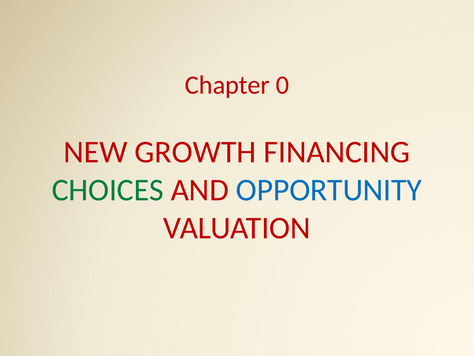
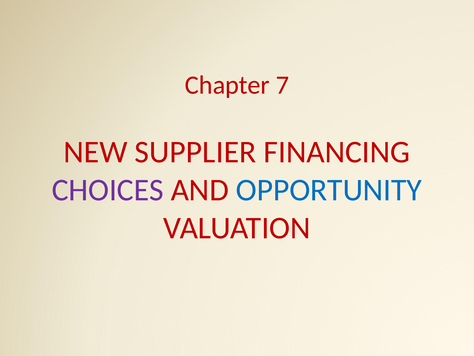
0: 0 -> 7 (282, 85)
GROWTH: GROWTH -> SUPPLIER (195, 152)
CHOICES colour: green -> purple (108, 190)
